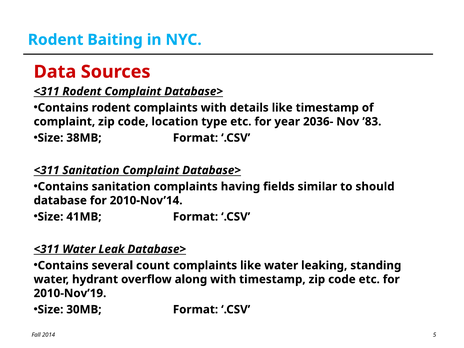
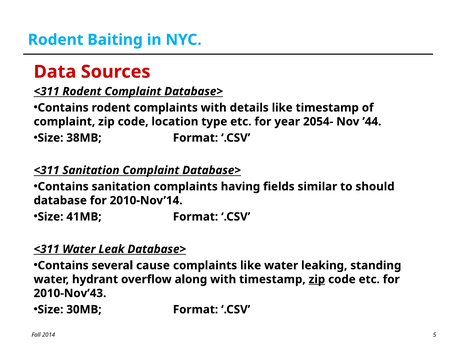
2036-: 2036- -> 2054- (318, 122)
’83: ’83 -> ’44 (372, 122)
count: count -> cause (153, 265)
zip underline: none -> present (317, 279)
2010-Nov’19: 2010-Nov’19 -> 2010-Nov’43 (70, 293)
